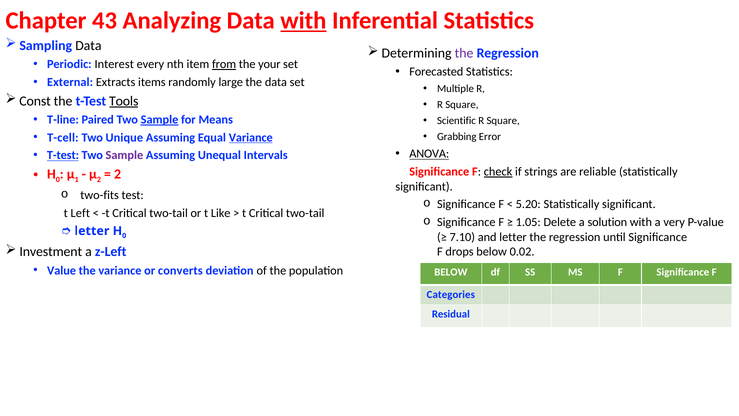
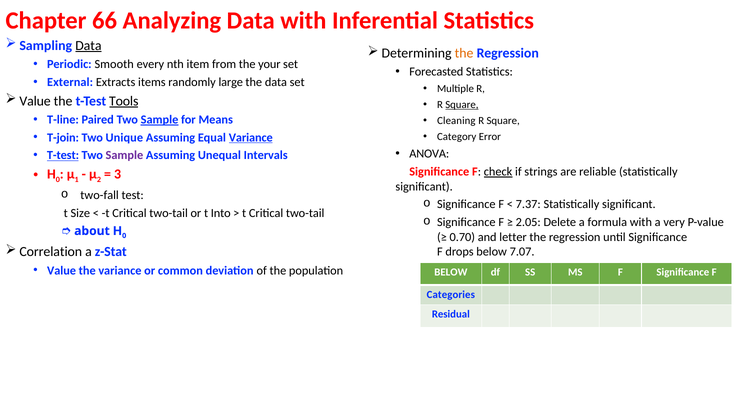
43: 43 -> 66 (105, 21)
with underline: present -> none (303, 21)
Data underline: none -> present (88, 46)
the colour: purple -> orange (464, 53)
Interest: Interest -> Smooth (114, 64)
from underline: present -> none (224, 64)
Const: Const -> Value (35, 101)
Square underline: none -> present (462, 105)
Scientific: Scientific -> Cleaning (456, 121)
T-cell: T-cell -> T-join (63, 137)
Grabbing: Grabbing -> Category (457, 137)
ANOVA underline: present -> none (429, 154)
2: 2 -> 3 (118, 174)
two-fits: two-fits -> two-fall (100, 195)
5.20: 5.20 -> 7.37 (528, 204)
Left: Left -> Size (80, 213)
Like: Like -> Into (221, 213)
1.05: 1.05 -> 2.05 (528, 222)
solution: solution -> formula (607, 222)
letter: letter -> about (92, 231)
7.10: 7.10 -> 0.70 (462, 237)
Investment: Investment -> Correlation (51, 252)
z-Left: z-Left -> z-Stat (111, 252)
0.02: 0.02 -> 7.07 (522, 252)
converts: converts -> common (180, 270)
